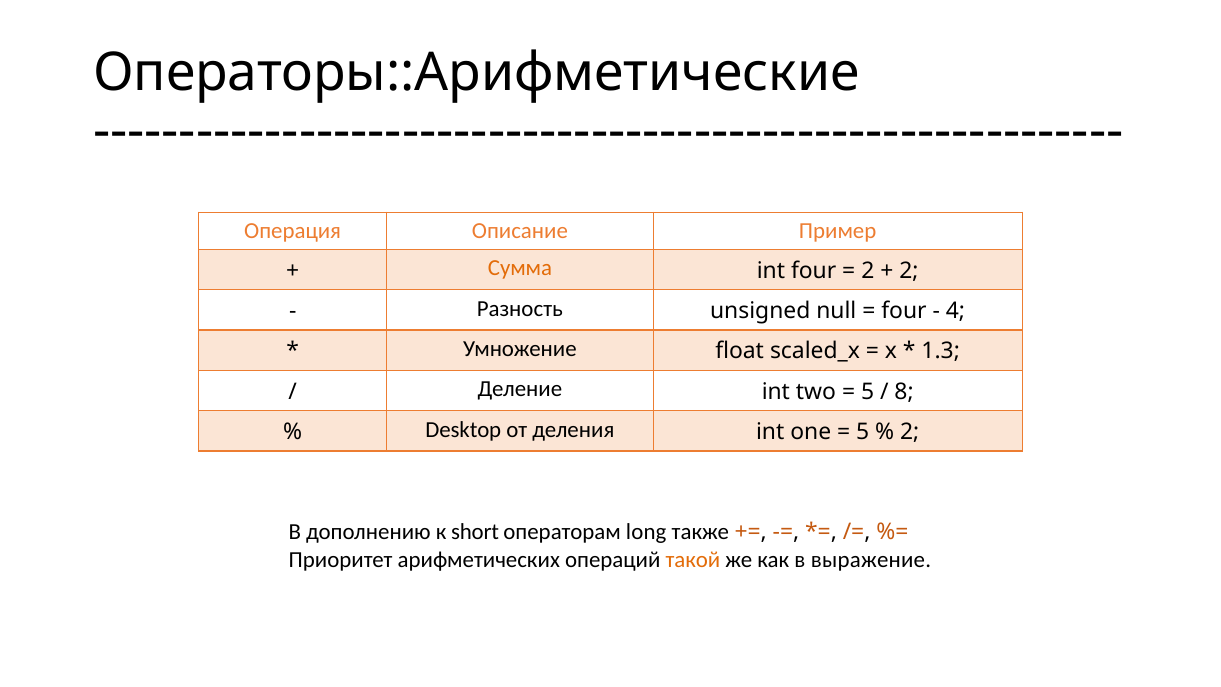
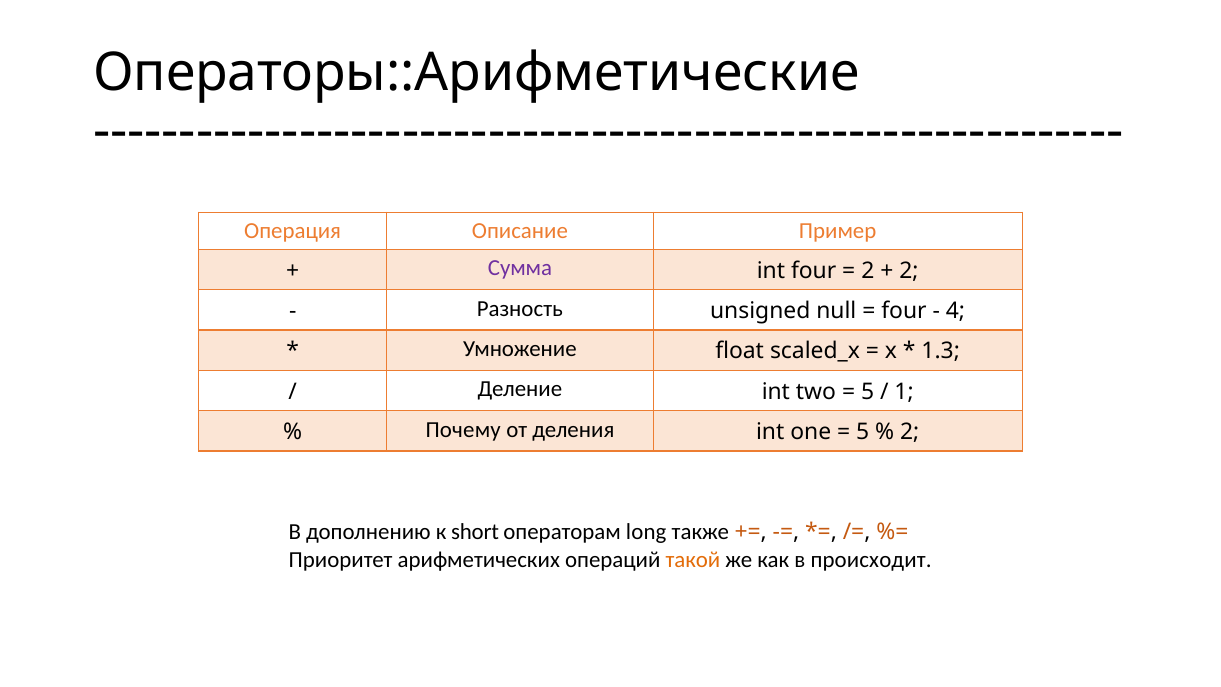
Сумма colour: orange -> purple (520, 268)
8: 8 -> 1 (904, 392)
Desktop: Desktop -> Почему (463, 429)
выражение: выражение -> происходит (871, 560)
